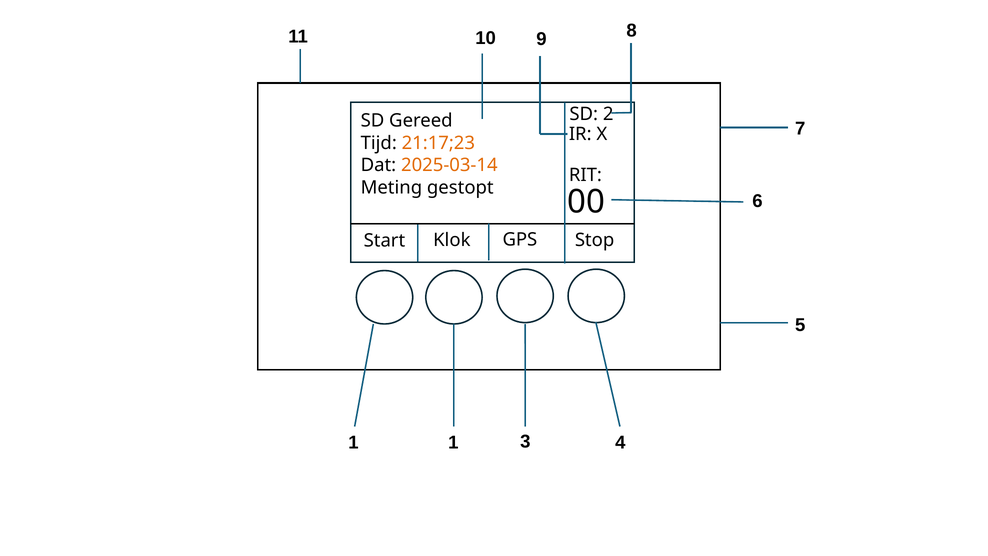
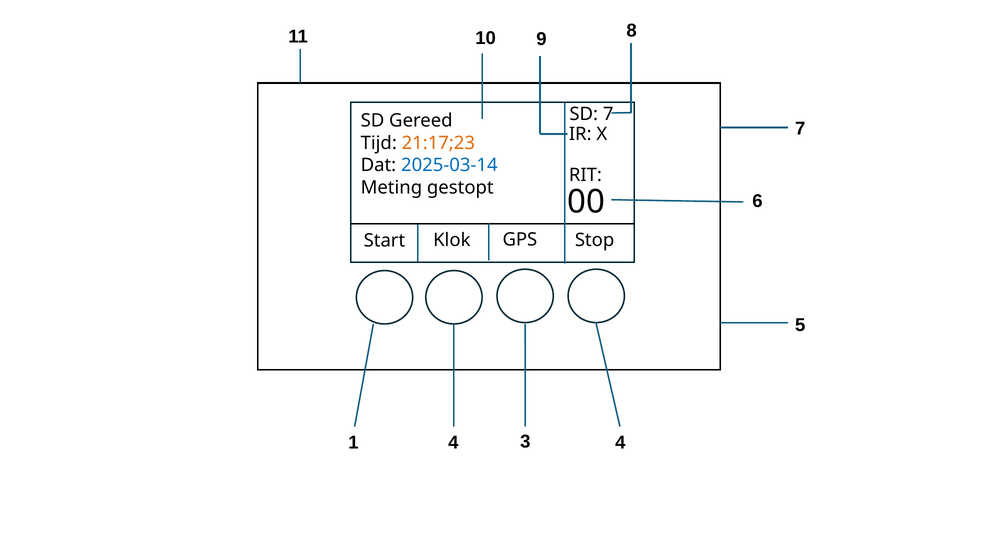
SD 2: 2 -> 7 (608, 114)
2025-03-14 colour: orange -> blue (449, 165)
1 1: 1 -> 4 (453, 442)
